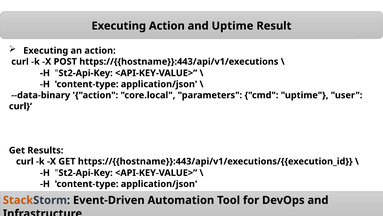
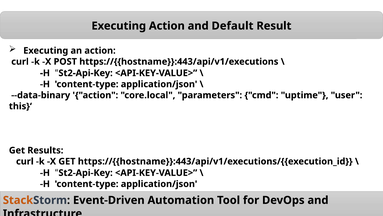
and Uptime: Uptime -> Default (232, 26)
curl}‘: curl}‘ -> this}‘ (20, 106)
